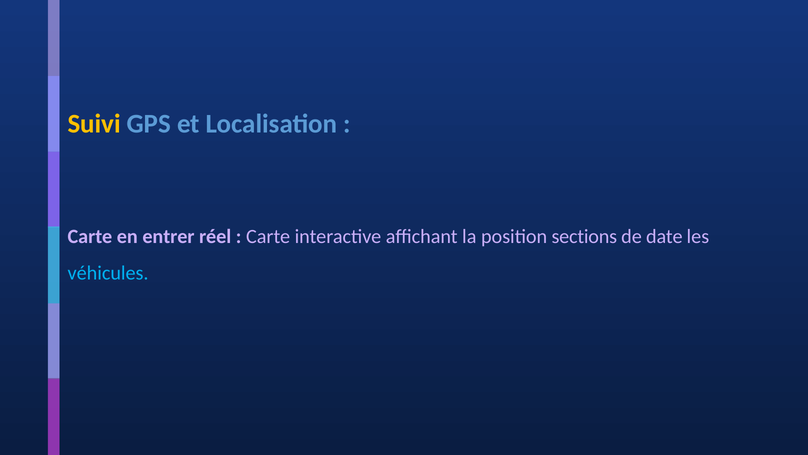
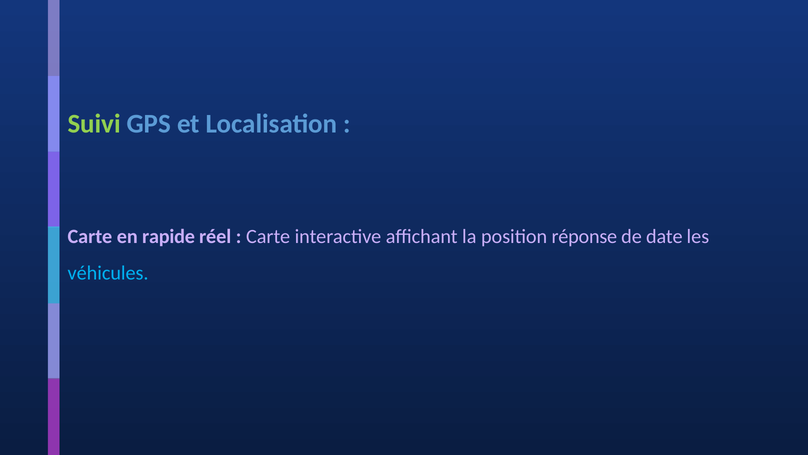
Suivi colour: yellow -> light green (94, 124)
entrer: entrer -> rapide (169, 236)
sections: sections -> réponse (584, 236)
